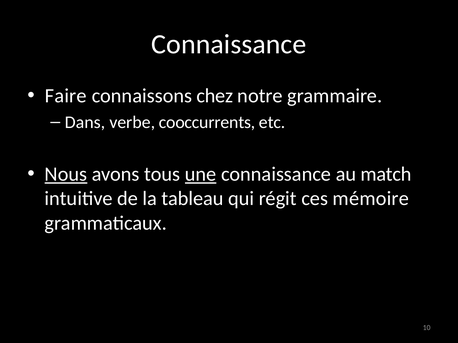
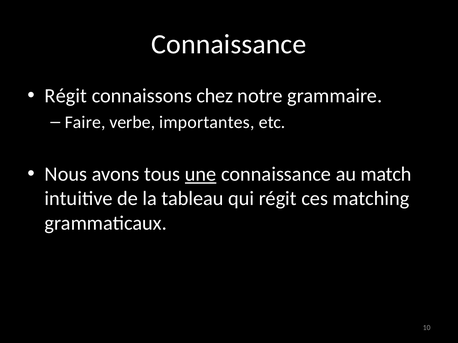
Faire: Faire -> Régit (66, 96)
Dans: Dans -> Faire (85, 122)
cooccurrents: cooccurrents -> importantes (207, 122)
Nous underline: present -> none (66, 174)
mémoire: mémoire -> matching (371, 199)
